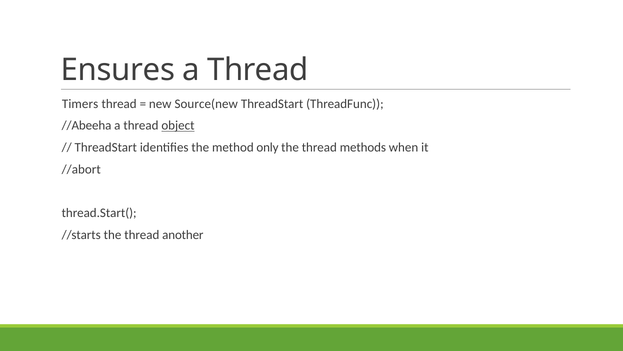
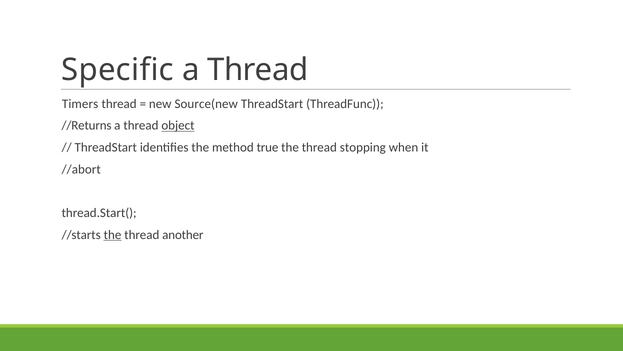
Ensures: Ensures -> Specific (118, 70)
//Abeeha: //Abeeha -> //Returns (87, 125)
only: only -> true (268, 147)
methods: methods -> stopping (363, 147)
the underline: none -> present (113, 234)
